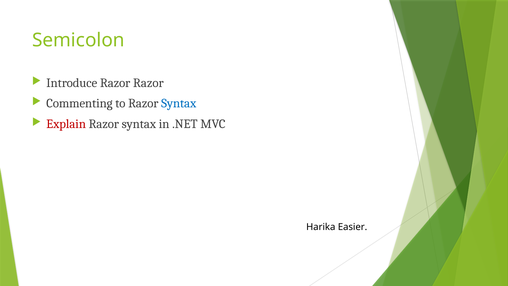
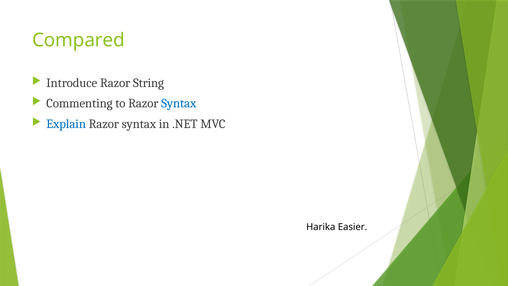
Semicolon: Semicolon -> Compared (78, 40)
Razor Razor: Razor -> String (148, 83)
Explain colour: red -> blue (66, 124)
